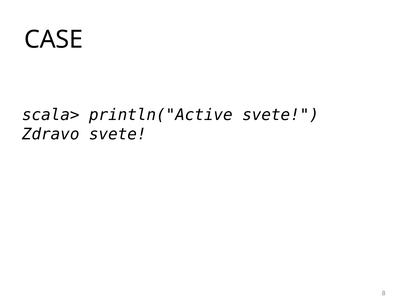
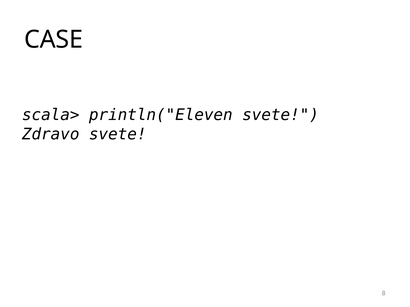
println("Active: println("Active -> println("Eleven (161, 115)
